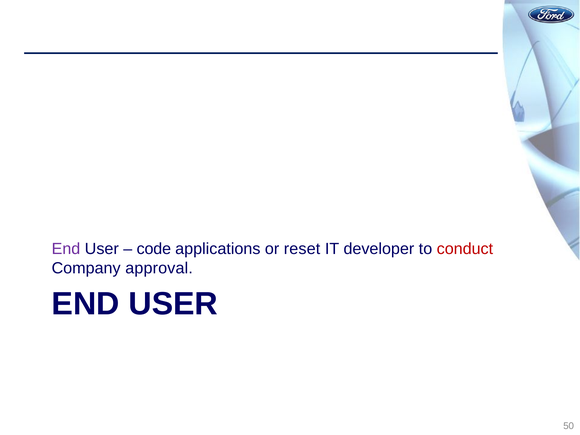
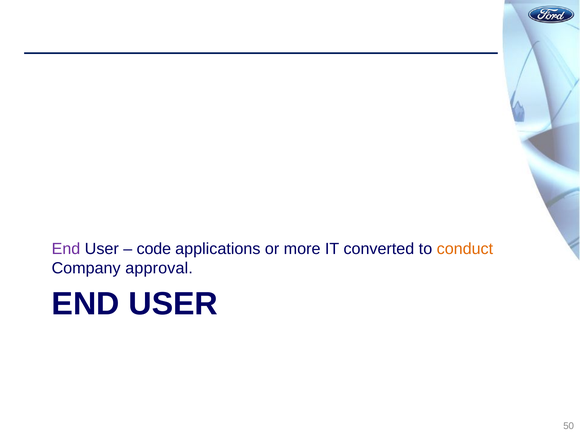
reset: reset -> more (302, 249)
developer: developer -> converted (379, 249)
conduct colour: red -> orange (465, 249)
